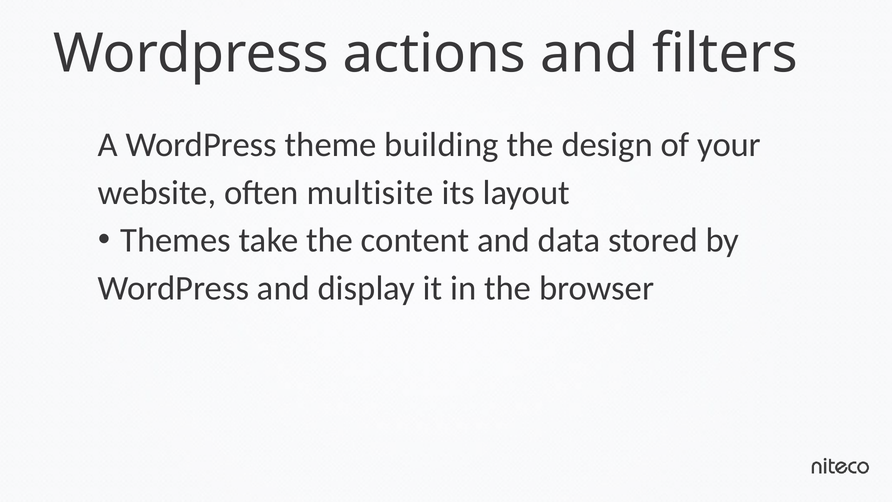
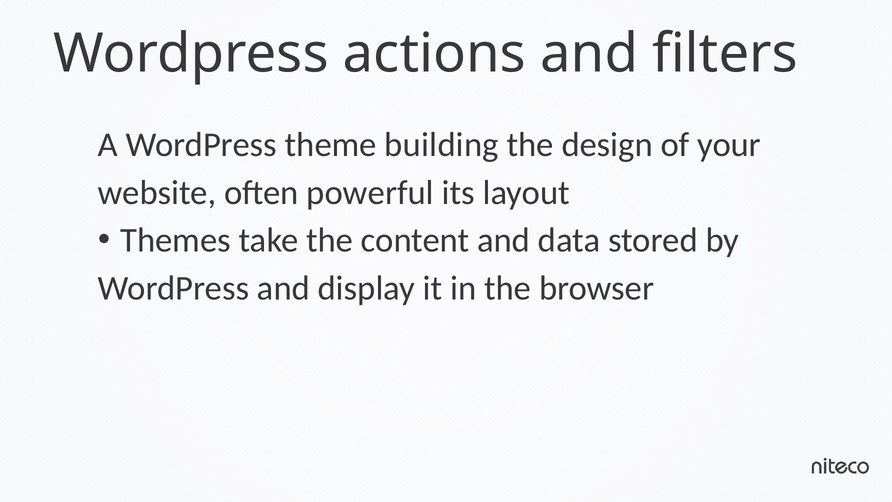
multisite: multisite -> powerful (370, 193)
